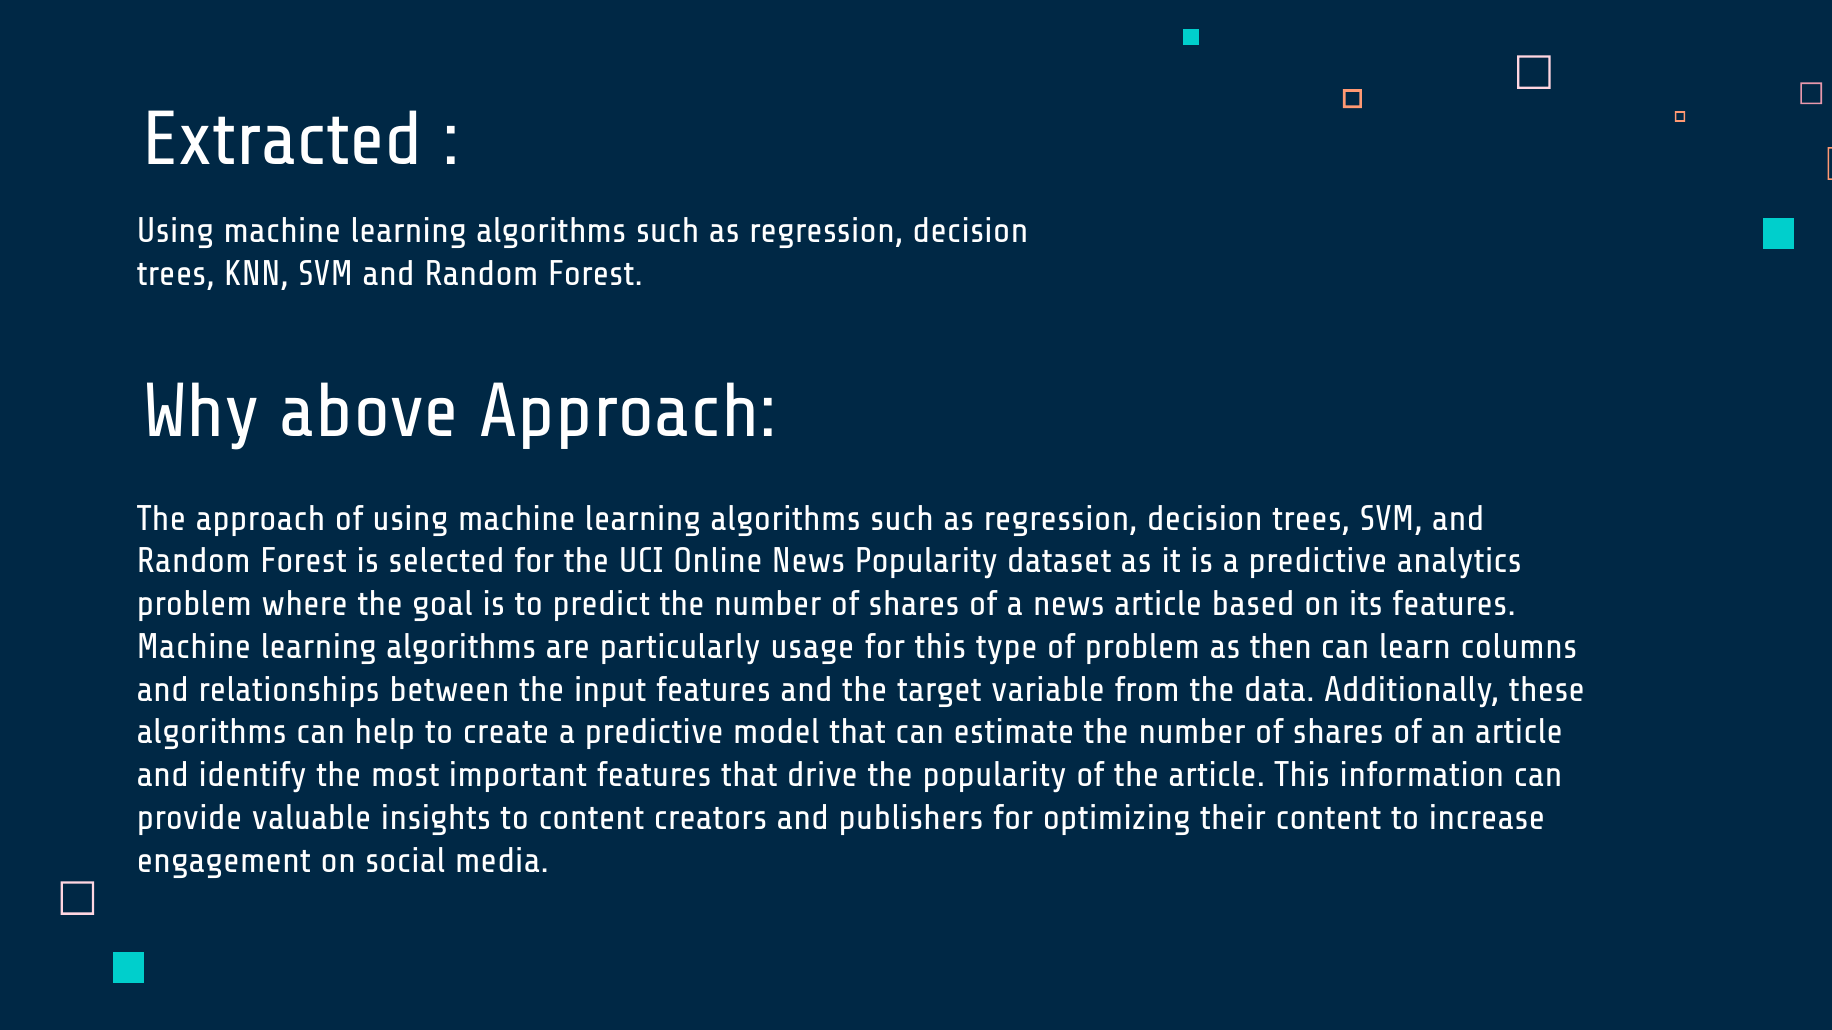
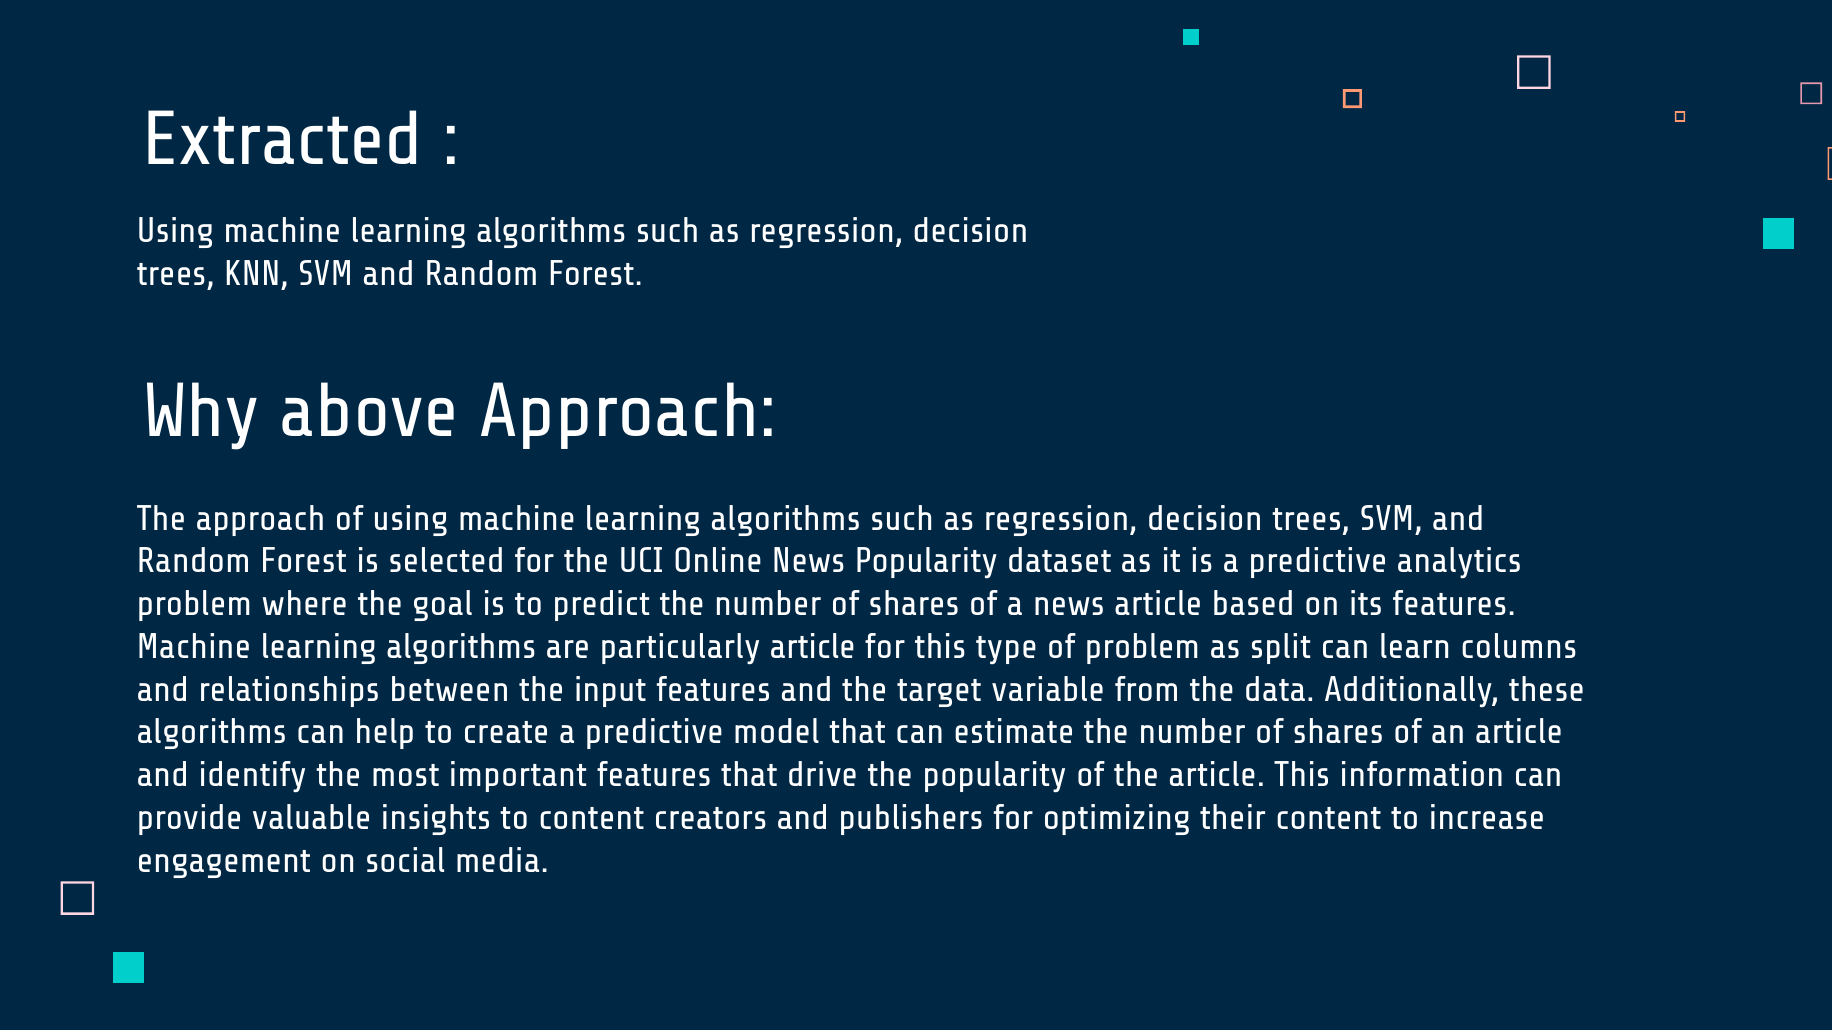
particularly usage: usage -> article (813, 647)
then: then -> split (1281, 647)
